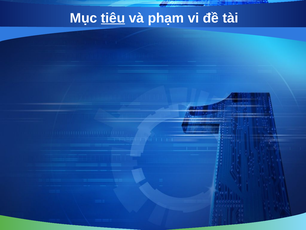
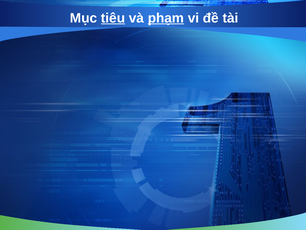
phạm underline: none -> present (166, 18)
